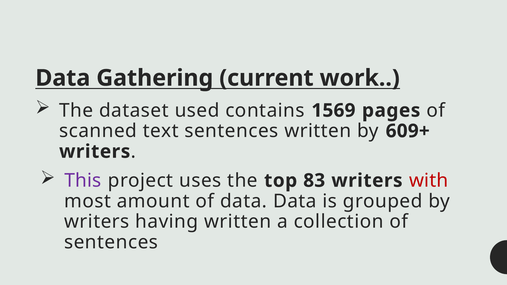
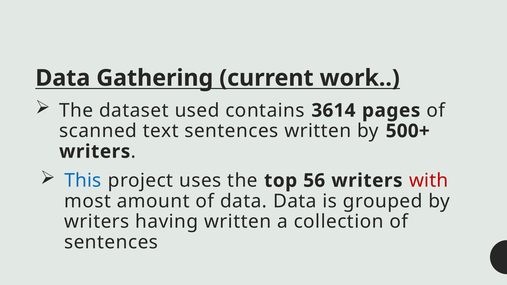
1569: 1569 -> 3614 (333, 111)
609+: 609+ -> 500+ (408, 131)
This colour: purple -> blue (83, 181)
83: 83 -> 56 (314, 181)
